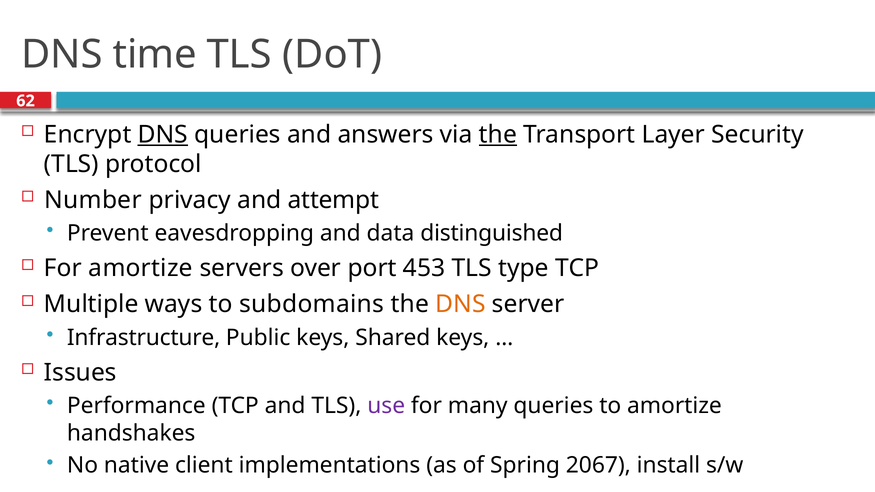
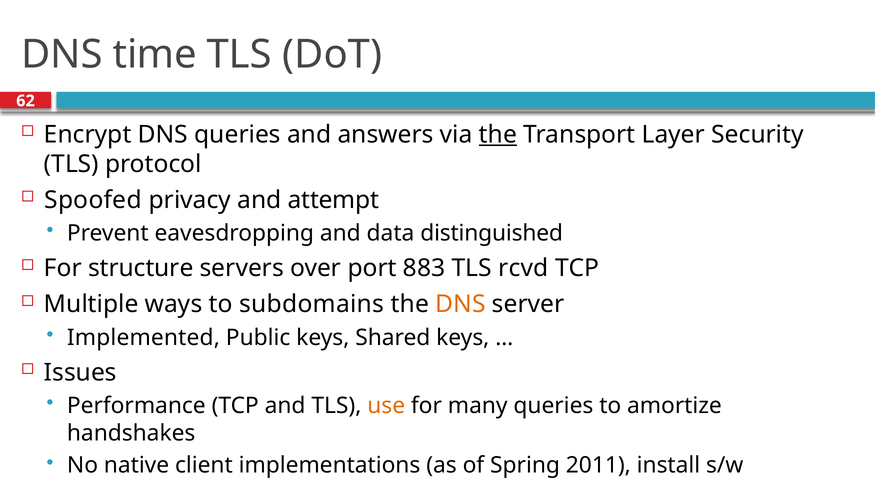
DNS underline: present -> none (163, 135)
Number: Number -> Spoofed (93, 200)
For amortize: amortize -> structure (141, 268)
453: 453 -> 883 (424, 268)
type: type -> rcvd (523, 268)
Infrastructure: Infrastructure -> Implemented (143, 338)
use colour: purple -> orange (386, 406)
2067: 2067 -> 2011 (598, 466)
